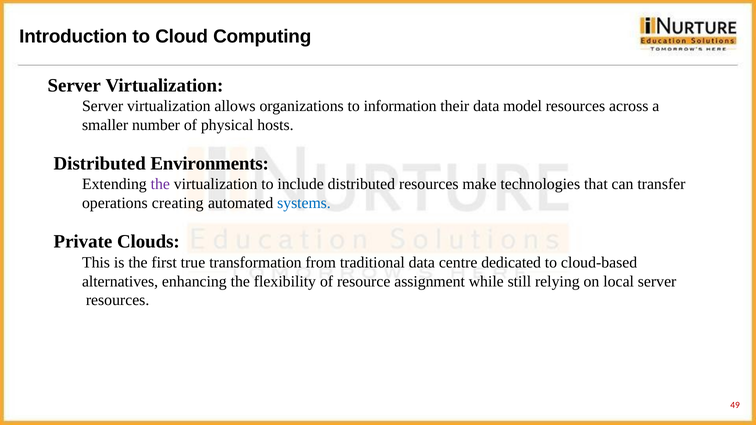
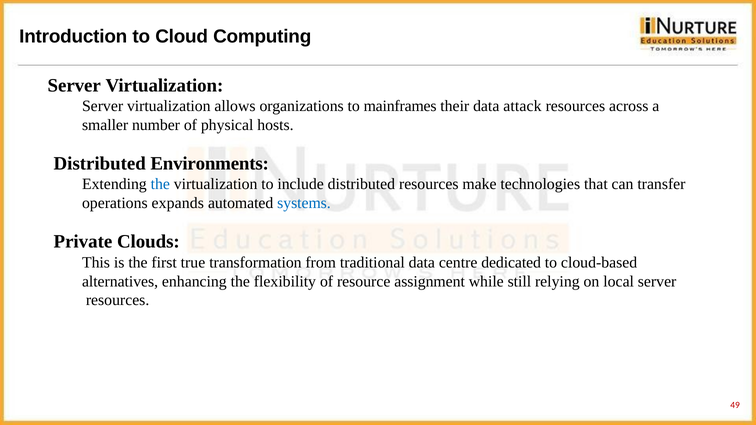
information: information -> mainframes (400, 106)
model: model -> attack (522, 106)
the colour: purple -> blue (160, 184)
creating: creating -> expands (178, 203)
